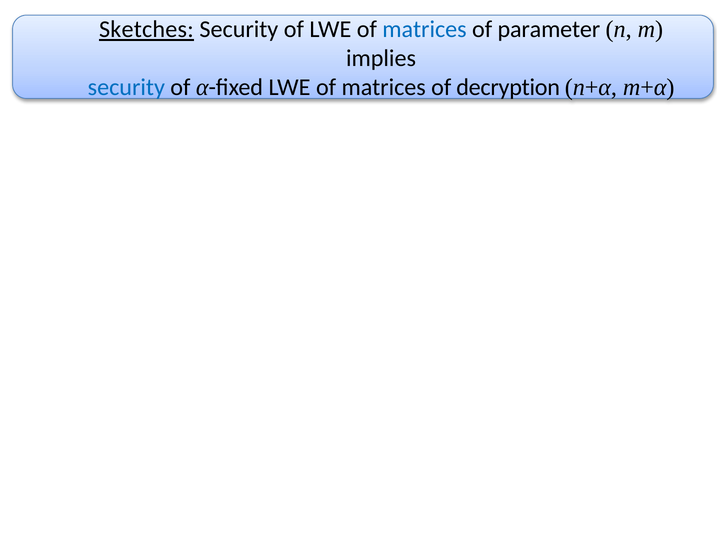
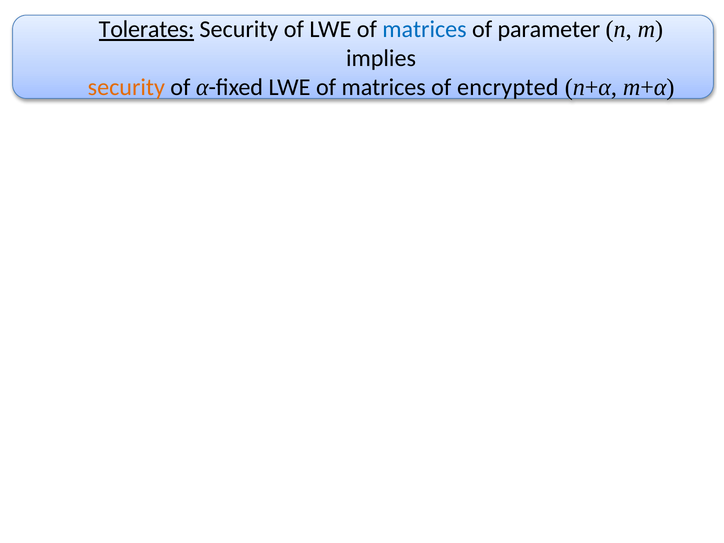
Sketches: Sketches -> Tolerates (147, 30)
security colour: blue -> orange (126, 87)
decryption: decryption -> encrypted (508, 87)
